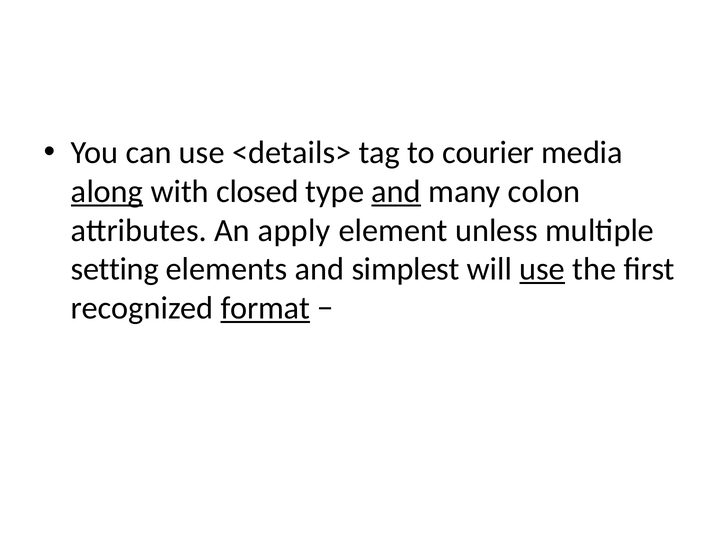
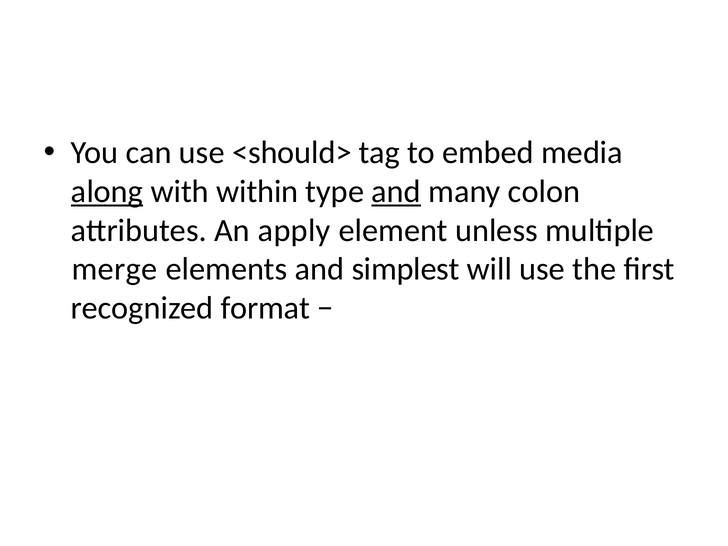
<details>: <details> -> <should> (292, 153)
courier: courier -> embed (488, 153)
closed: closed -> within (257, 192)
setting: setting -> merge (114, 269)
use underline: present -> none (542, 269)
format underline: present -> none (265, 308)
